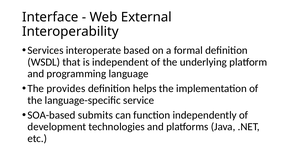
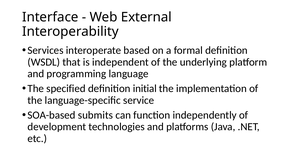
provides: provides -> specified (66, 89)
helps: helps -> initial (145, 89)
